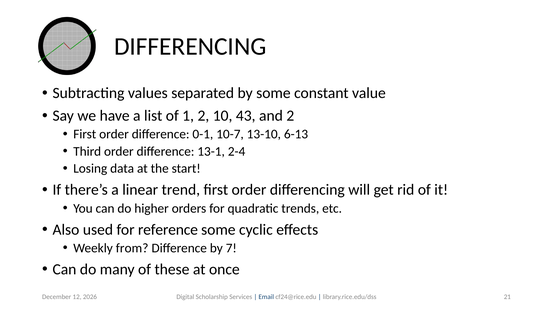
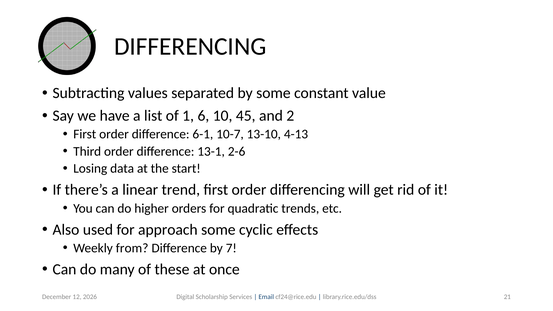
1 2: 2 -> 6 (203, 116)
43: 43 -> 45 (246, 116)
0-1: 0-1 -> 6-1 (203, 134)
6-13: 6-13 -> 4-13 (296, 134)
2-4: 2-4 -> 2-6 (237, 151)
reference: reference -> approach (168, 230)
